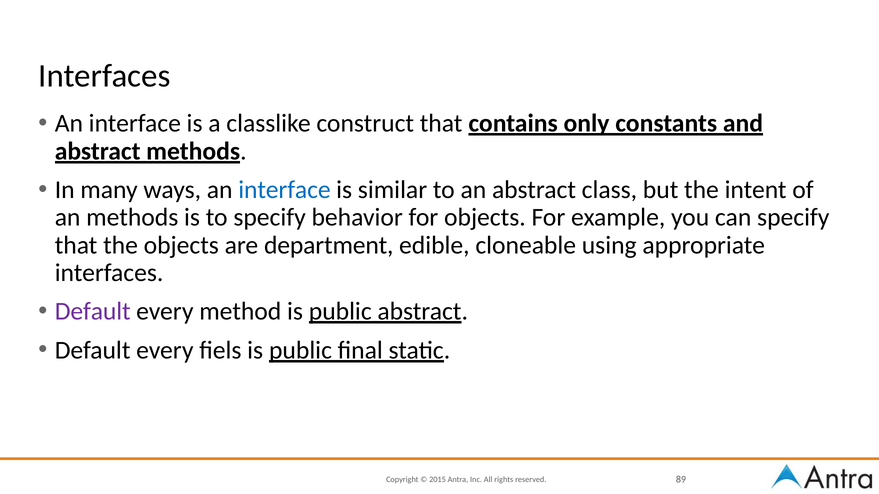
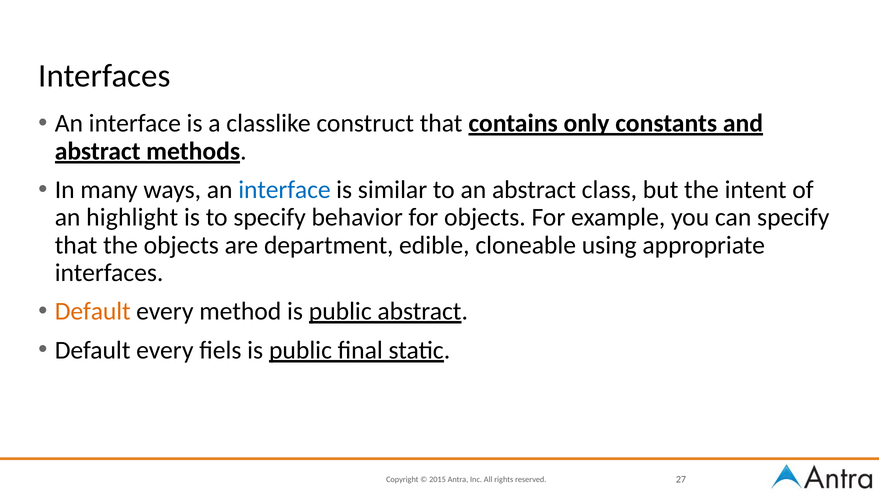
an methods: methods -> highlight (132, 218)
Default colour: purple -> orange (93, 312)
89: 89 -> 27 (681, 480)
